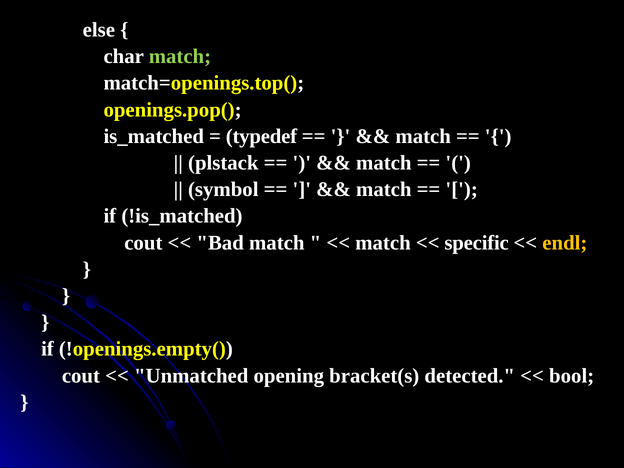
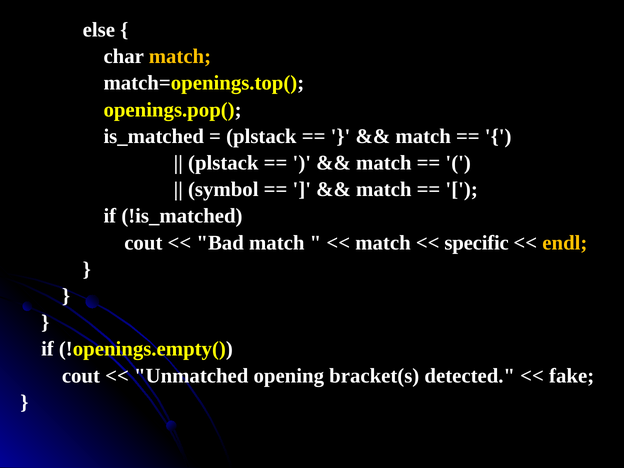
match colour: light green -> yellow (180, 56)
typedef: typedef -> plstack (261, 136)
bool: bool -> fake (572, 376)
